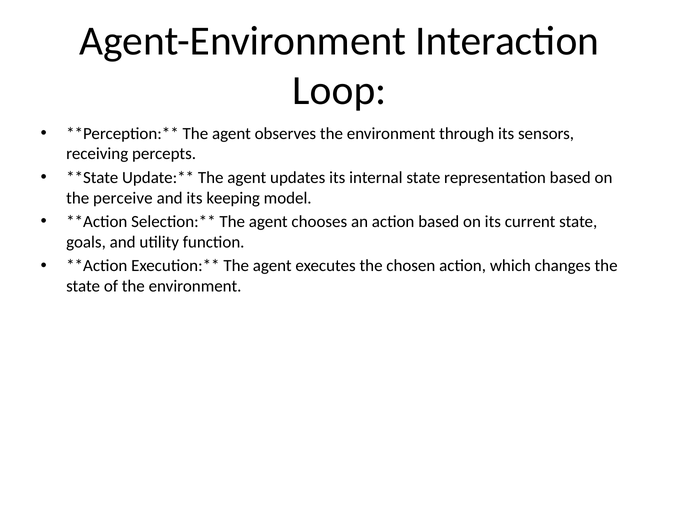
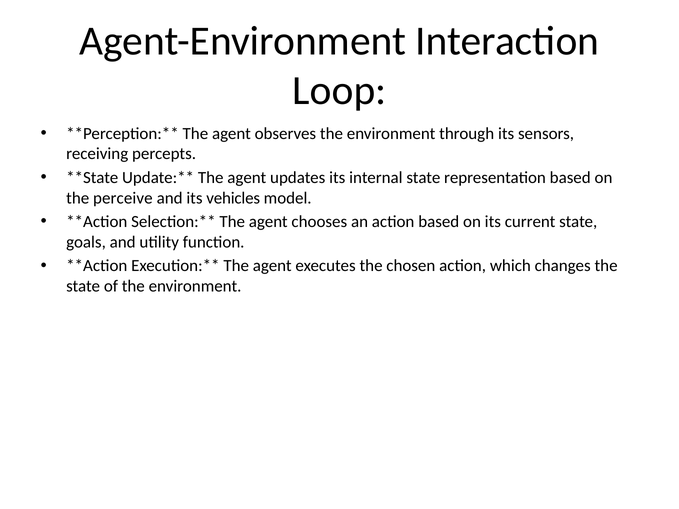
keeping: keeping -> vehicles (233, 198)
